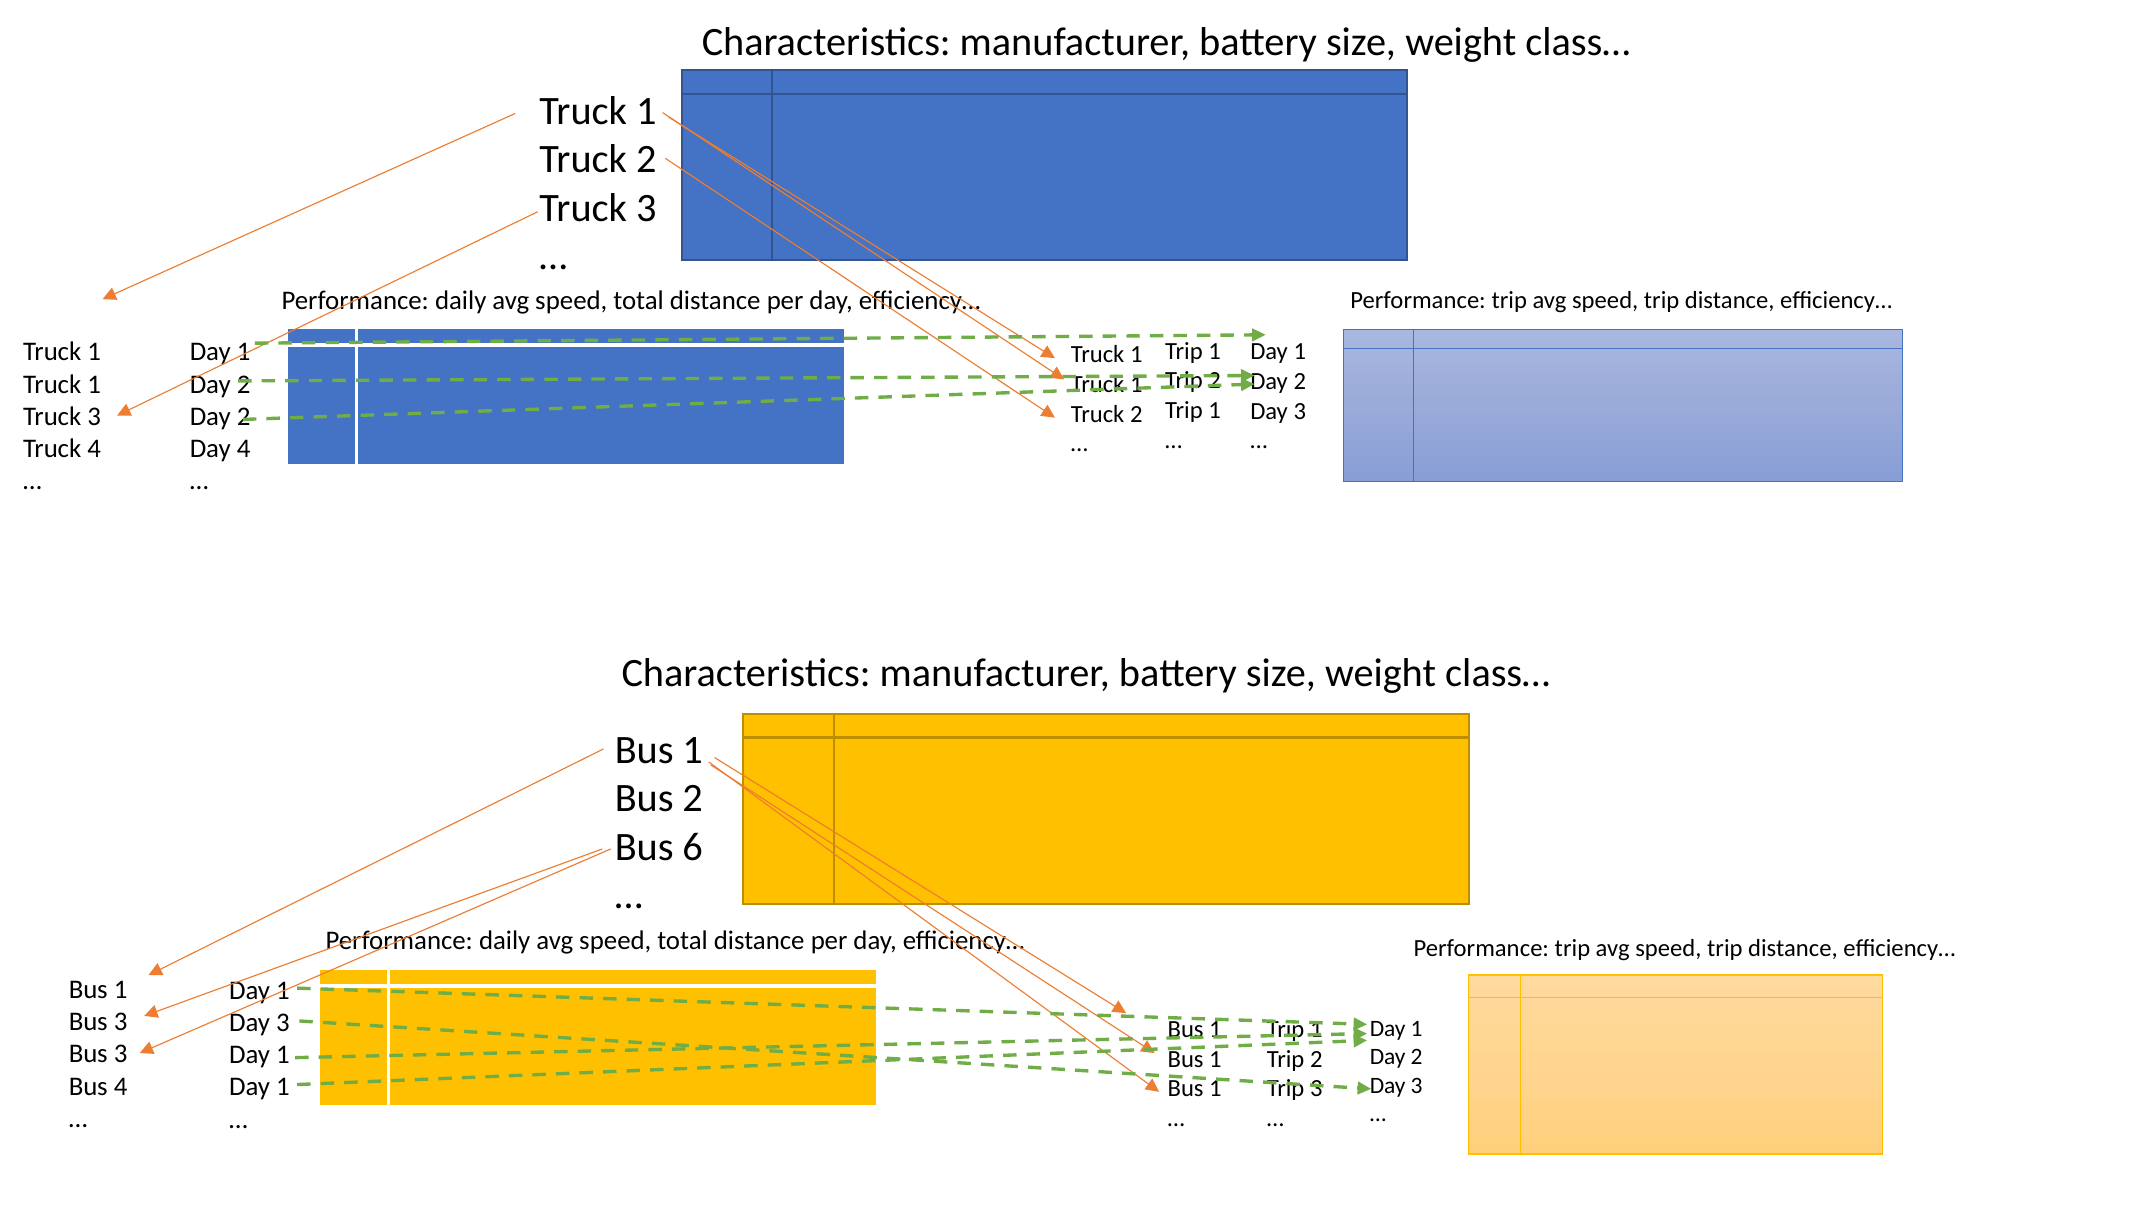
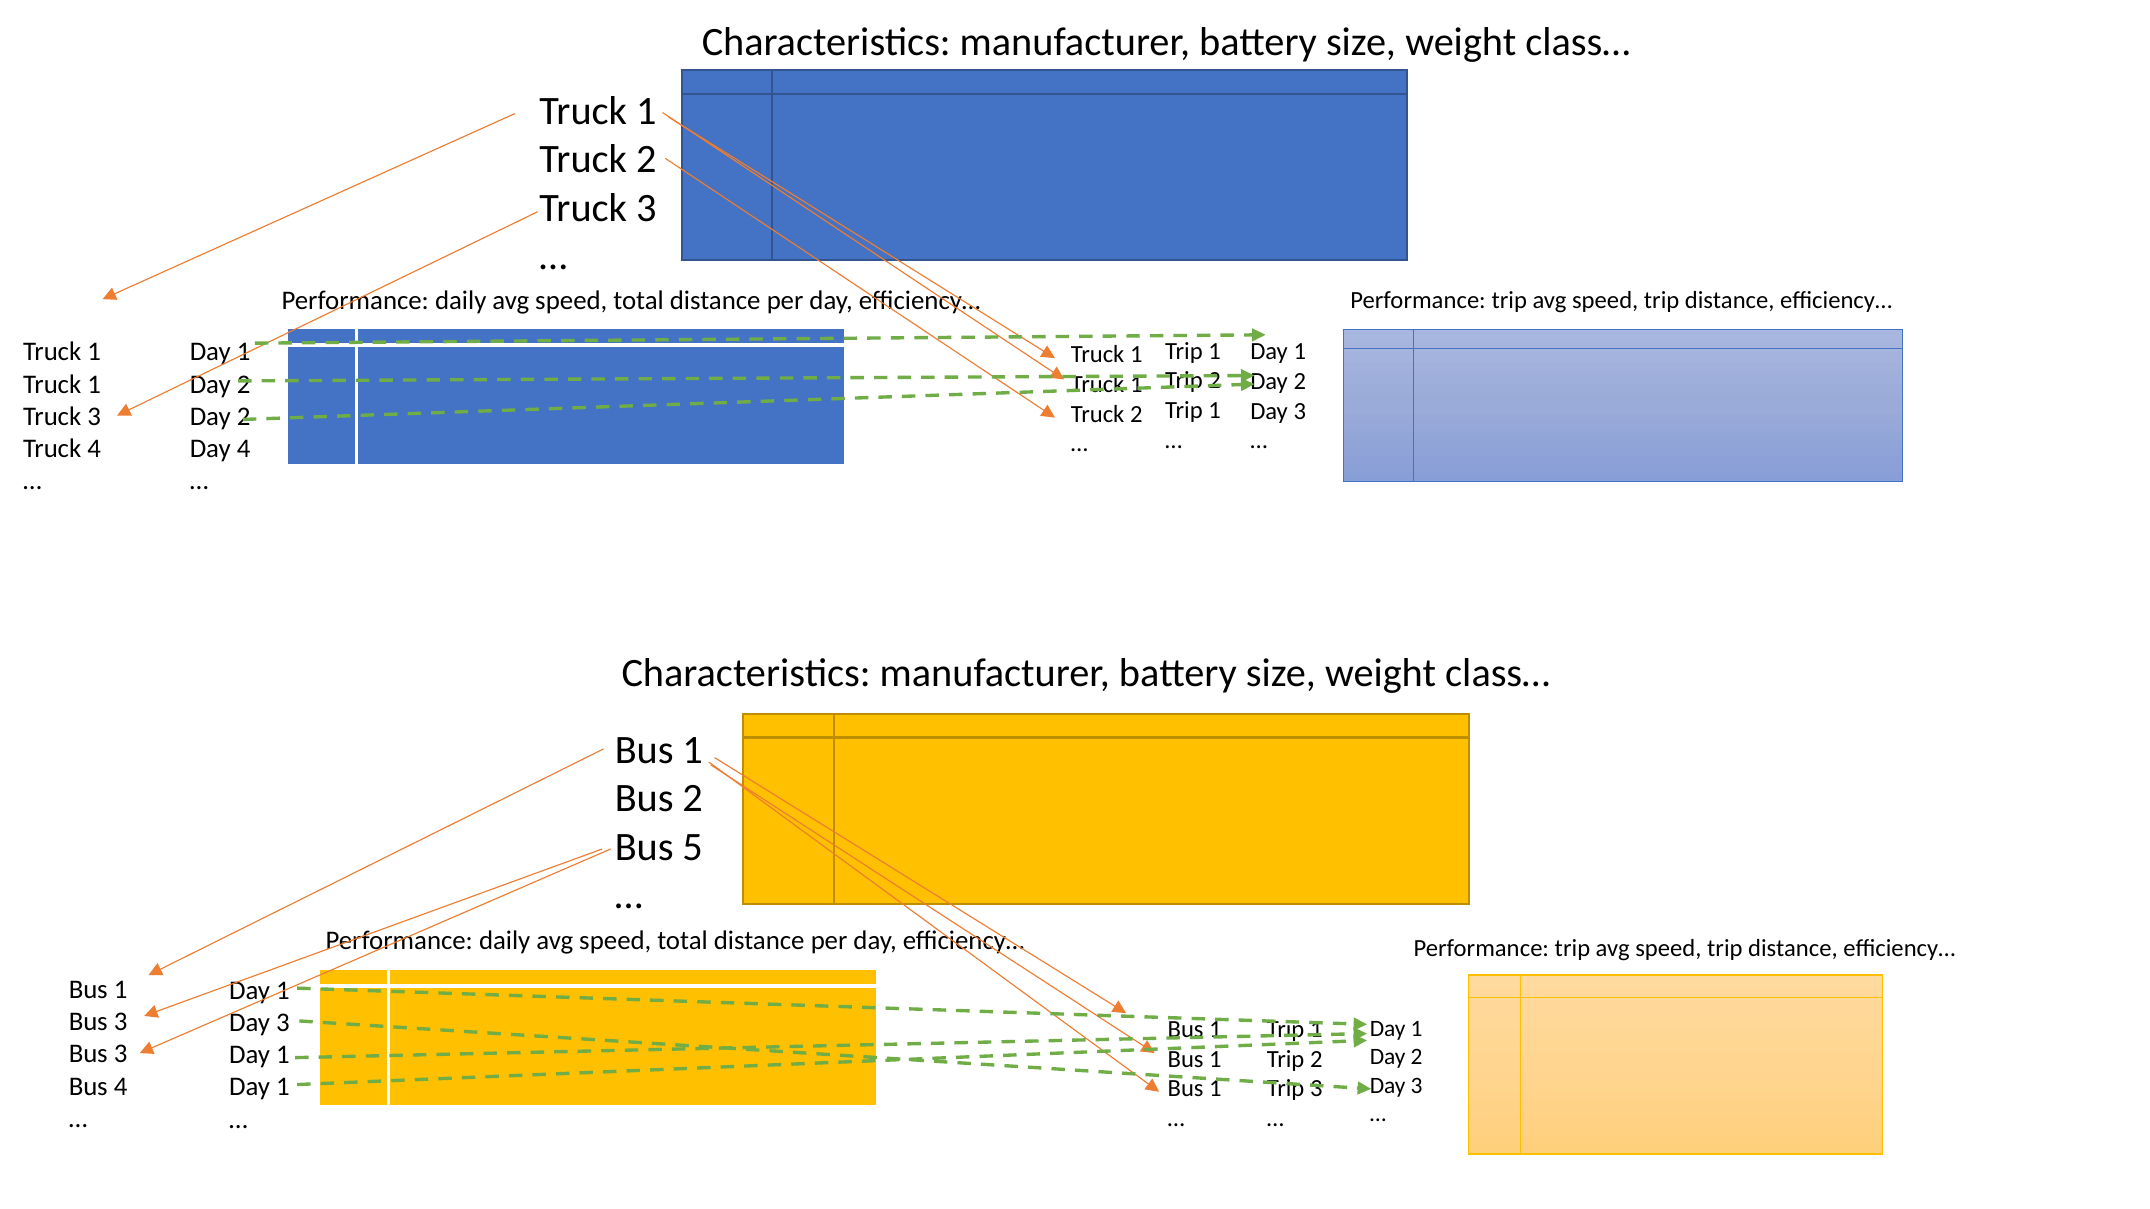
6: 6 -> 5 (693, 847)
